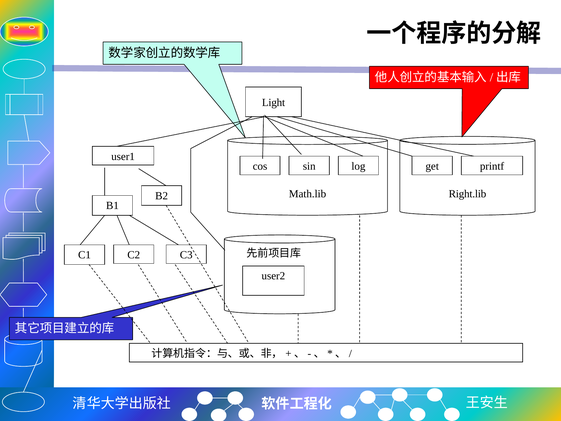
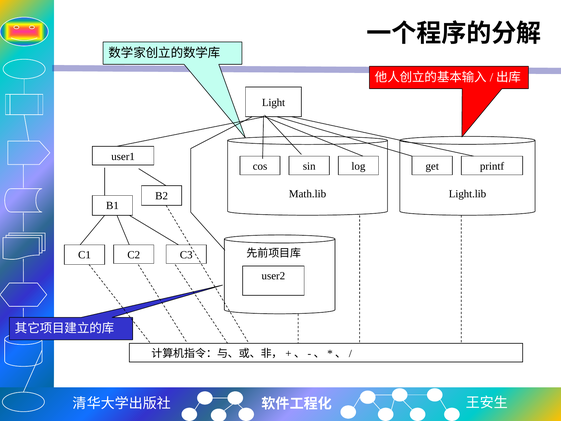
Right.lib: Right.lib -> Light.lib (467, 194)
